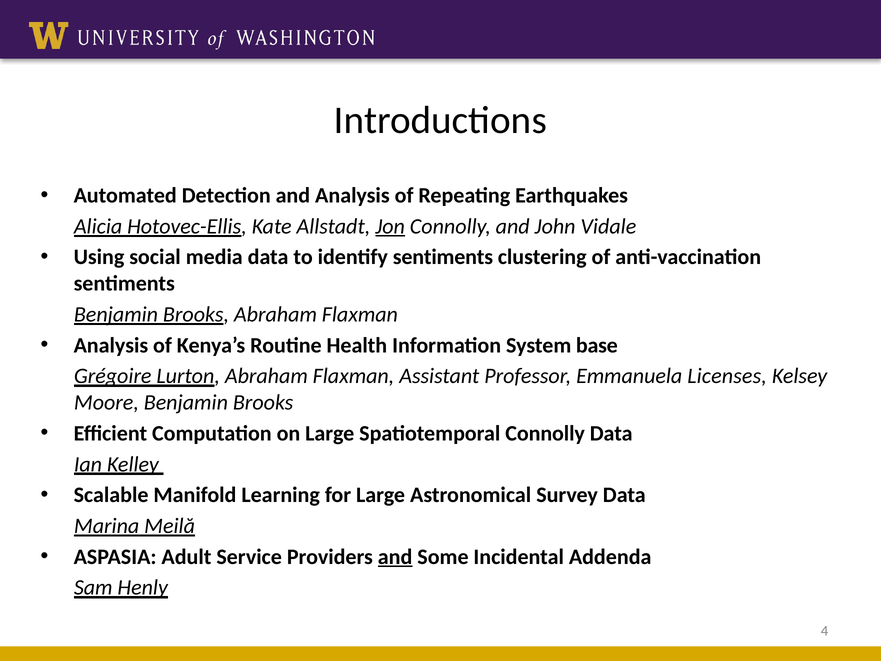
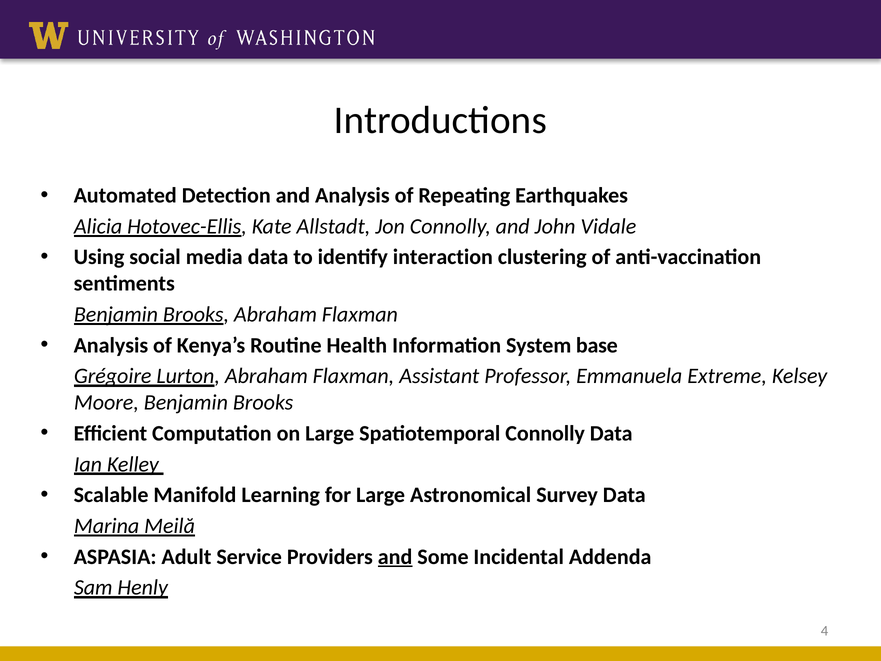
Jon underline: present -> none (390, 226)
identify sentiments: sentiments -> interaction (443, 257)
Licenses: Licenses -> Extreme (727, 376)
